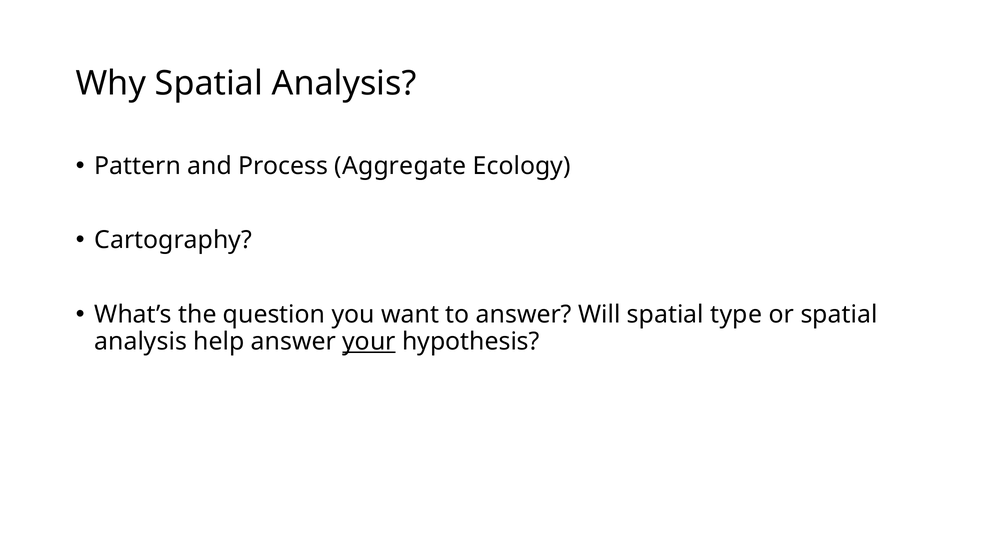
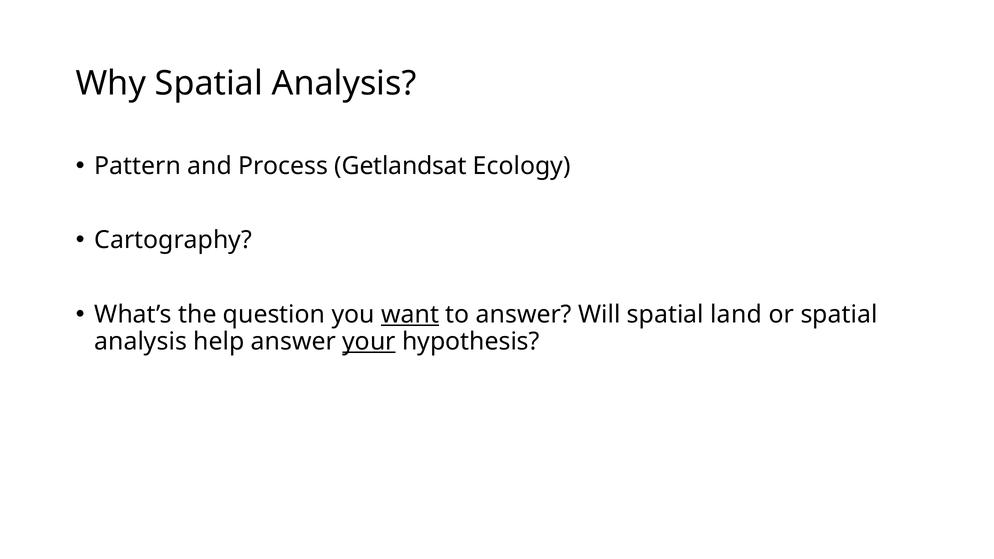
Aggregate: Aggregate -> Getlandsat (401, 166)
want underline: none -> present (410, 315)
type: type -> land (736, 315)
